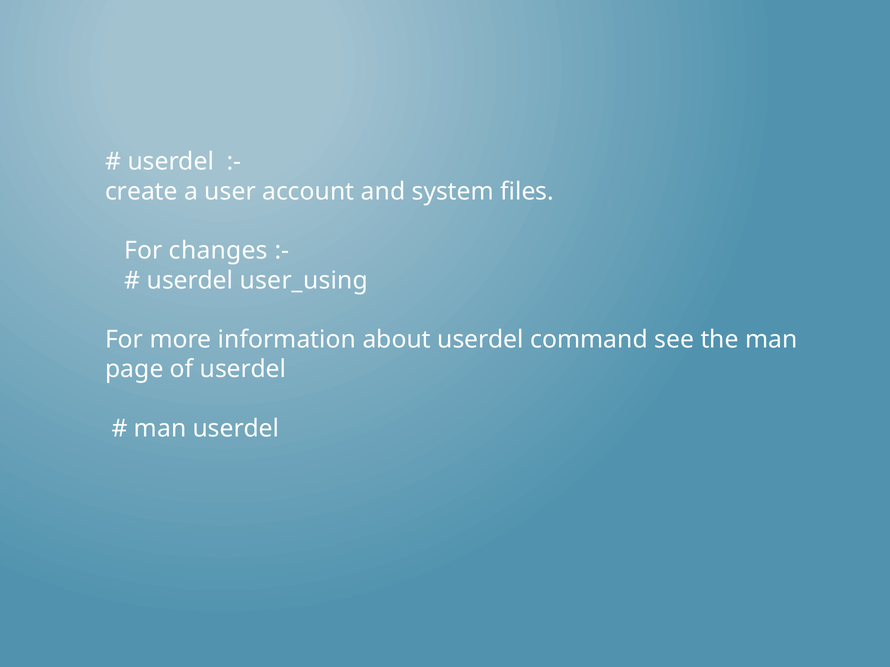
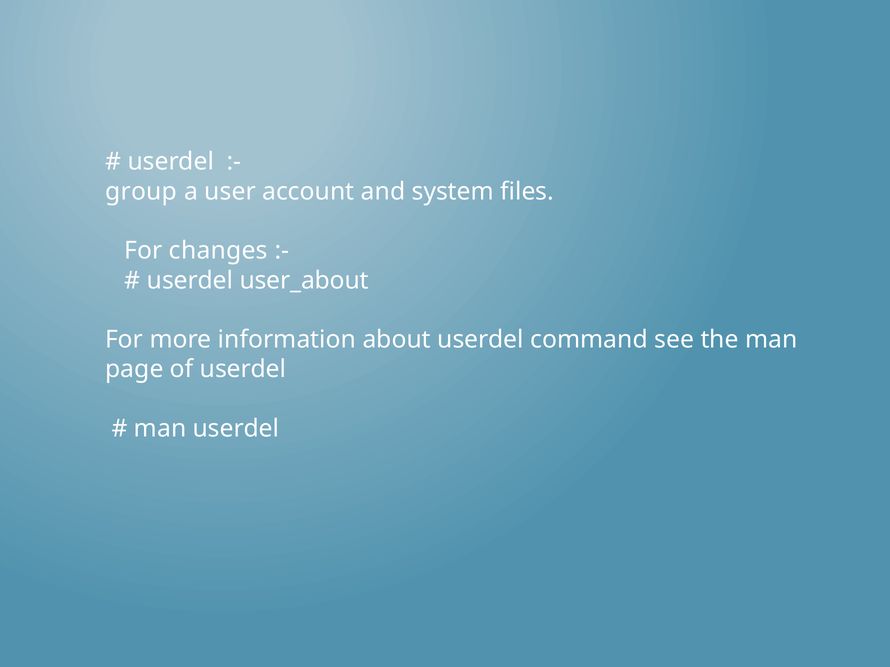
create: create -> group (141, 192)
user_using: user_using -> user_about (304, 281)
